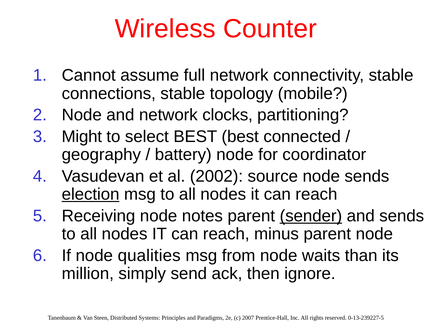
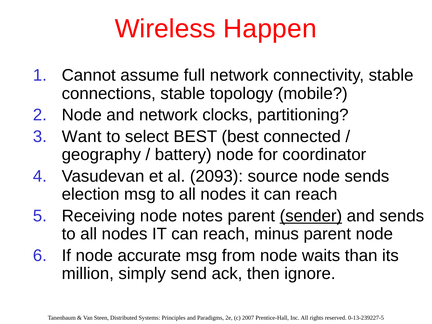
Counter: Counter -> Happen (270, 29)
Might: Might -> Want (82, 137)
2002: 2002 -> 2093 (216, 176)
election underline: present -> none (91, 194)
qualities: qualities -> accurate (149, 256)
